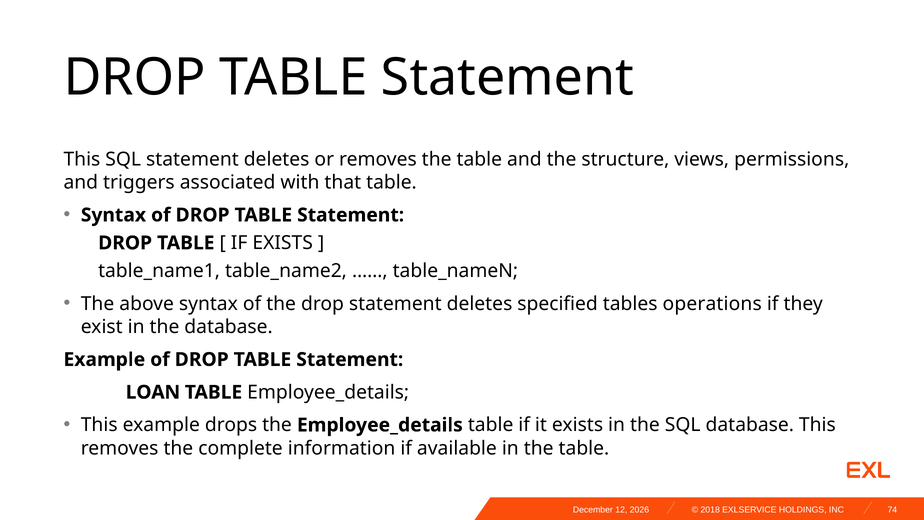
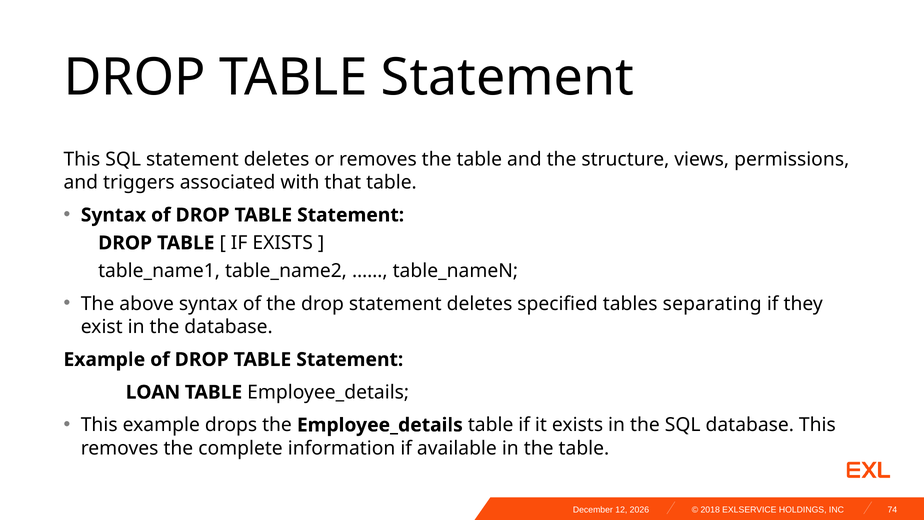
operations: operations -> separating (712, 304)
